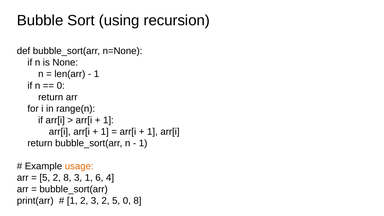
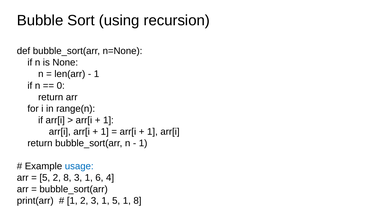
usage colour: orange -> blue (79, 166)
2 3 2: 2 -> 1 (105, 201)
5 0: 0 -> 1 (127, 201)
